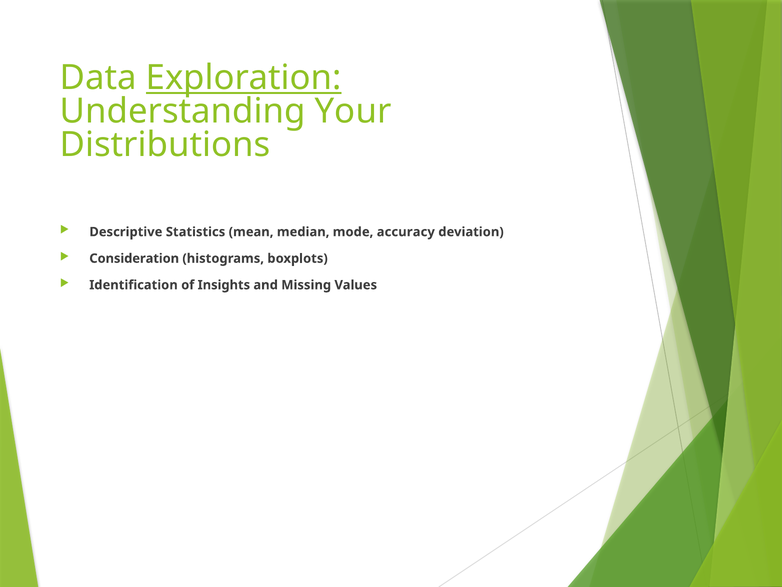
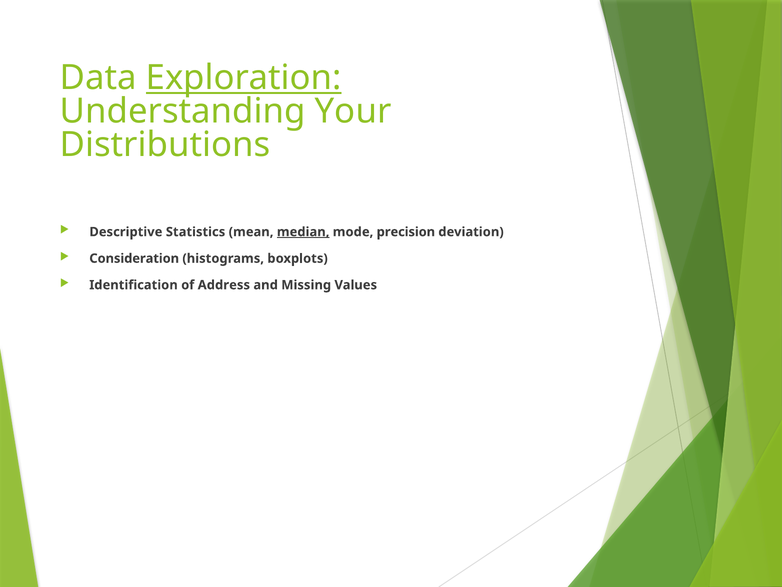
median underline: none -> present (303, 232)
accuracy: accuracy -> precision (406, 232)
Insights: Insights -> Address (224, 285)
